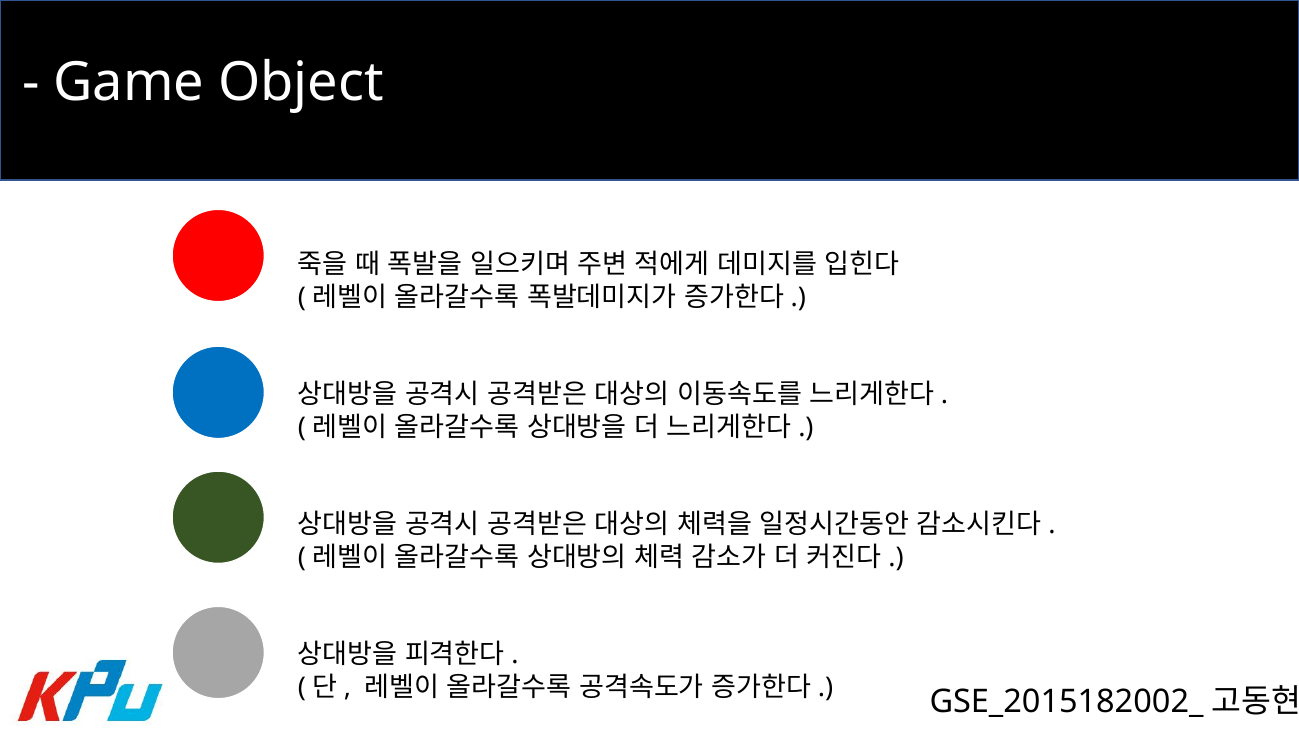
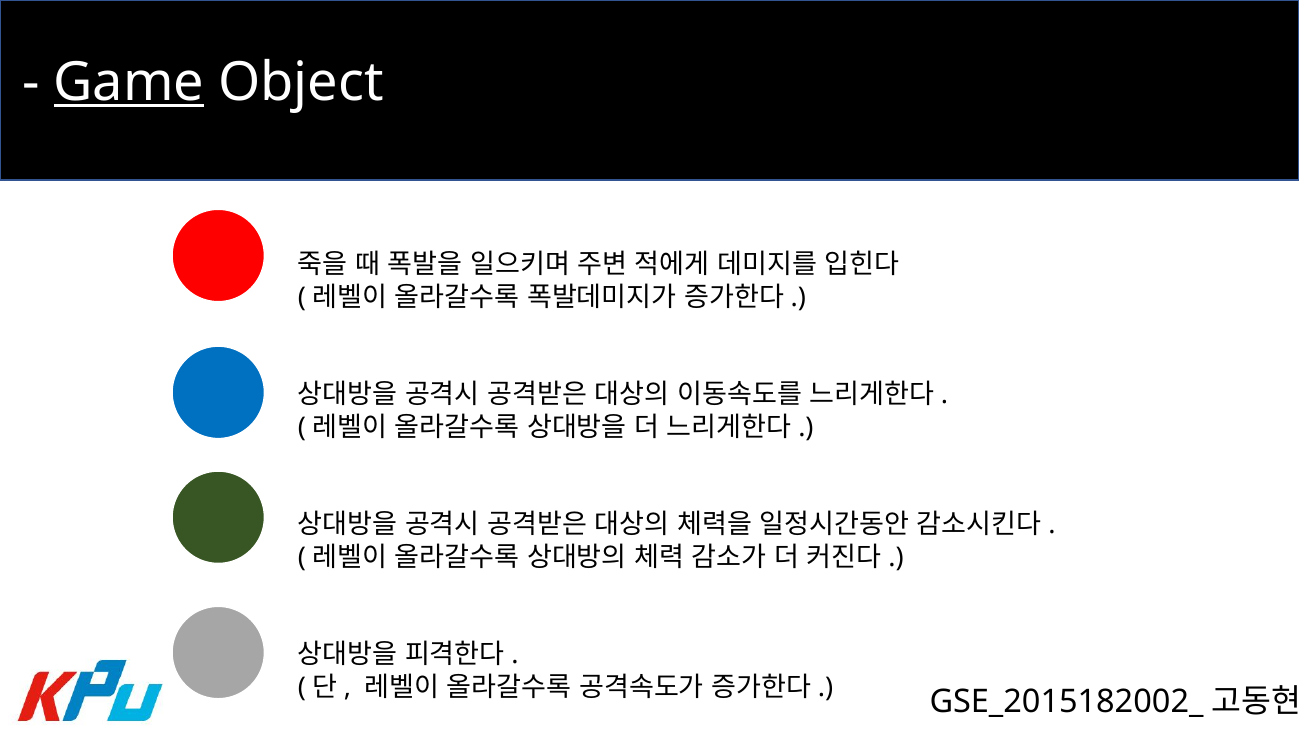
Game underline: none -> present (129, 83)
